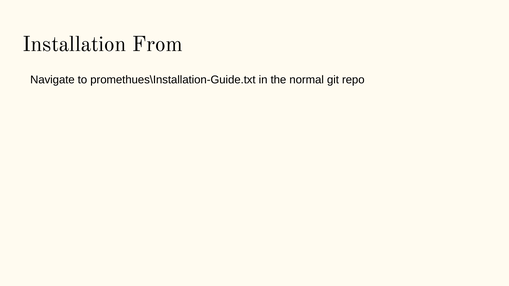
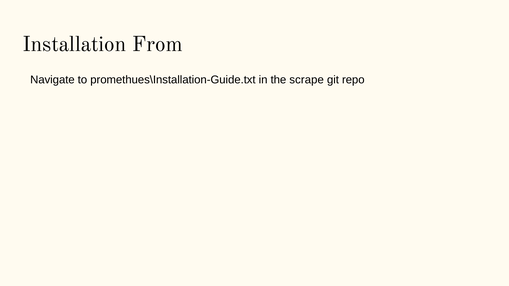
normal: normal -> scrape (307, 80)
